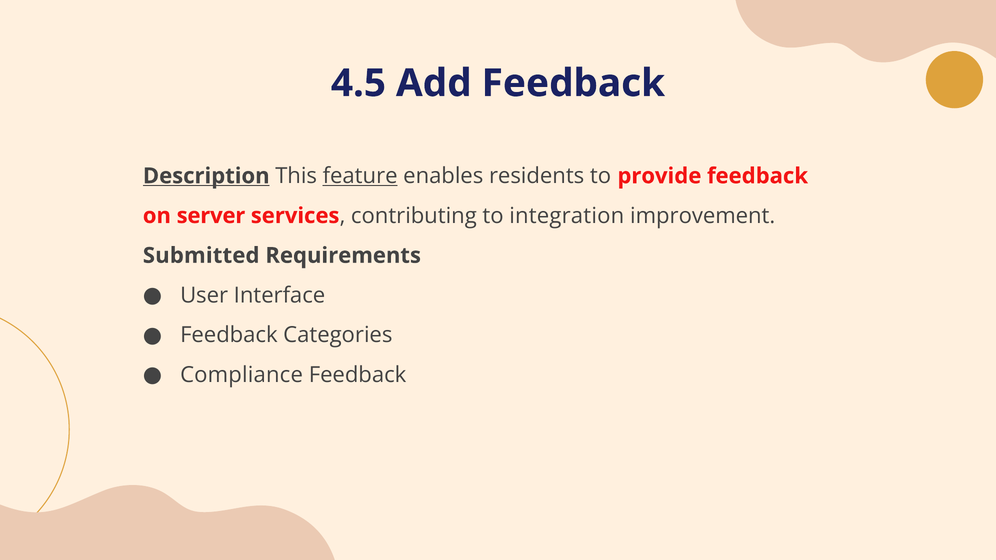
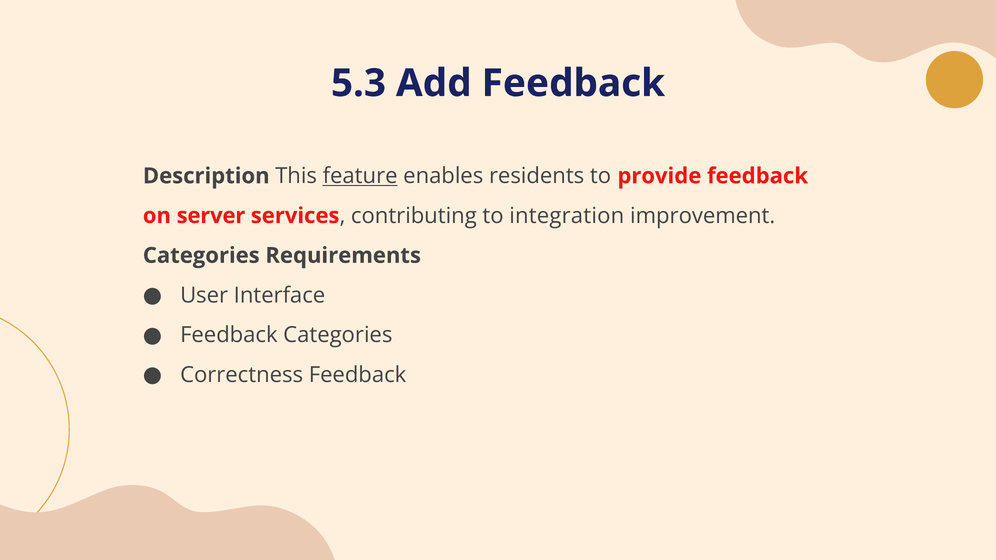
4.5: 4.5 -> 5.3 (358, 83)
Description underline: present -> none (206, 176)
Submitted: Submitted -> Categories (201, 256)
Compliance: Compliance -> Correctness (242, 375)
